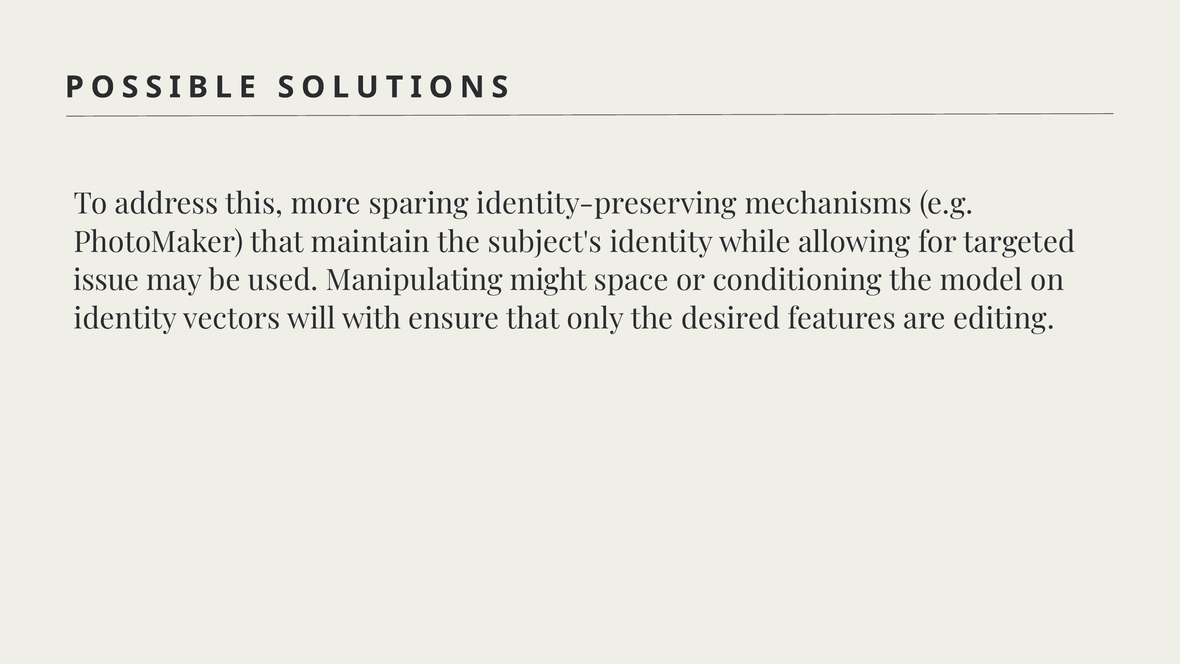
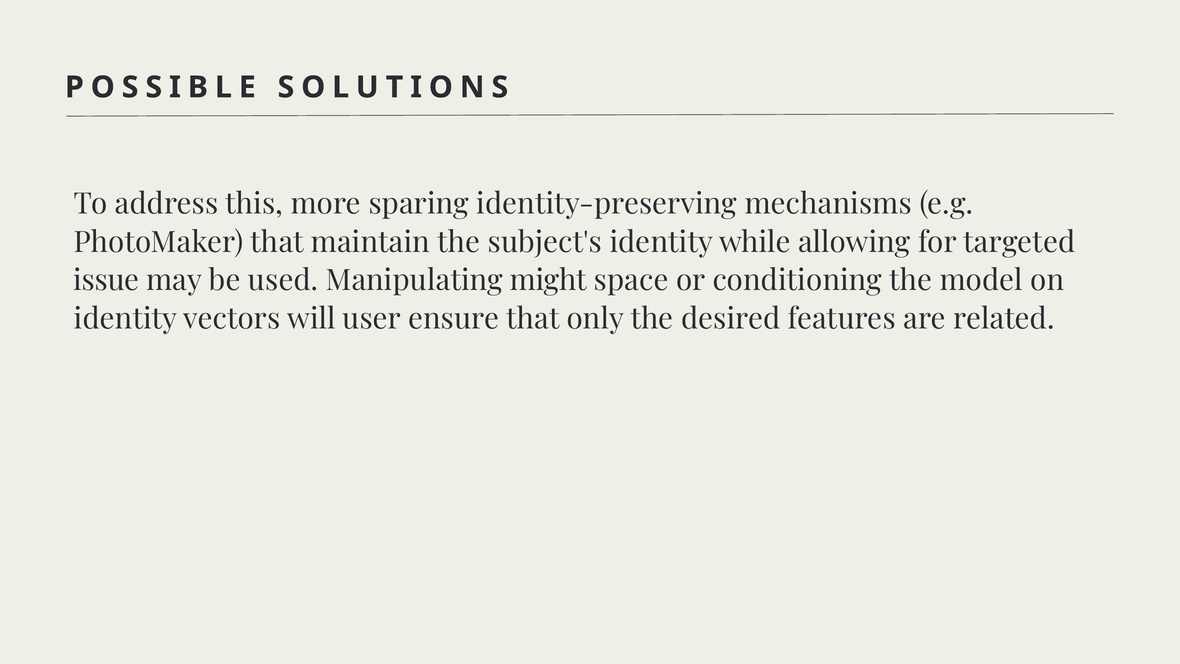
with: with -> user (372, 319)
editing: editing -> related (1004, 319)
